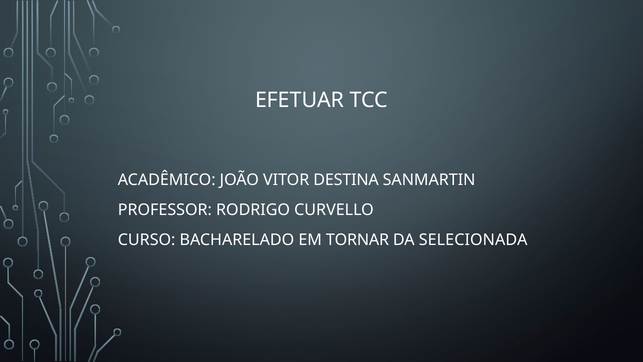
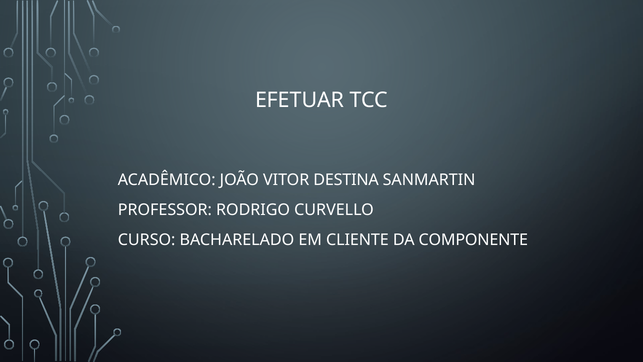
TORNAR: TORNAR -> CLIENTE (357, 240)
SELECIONADA: SELECIONADA -> COMPONENTE (473, 240)
